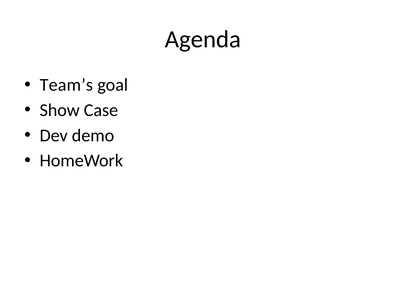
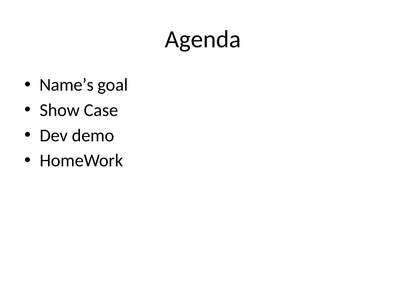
Team’s: Team’s -> Name’s (67, 85)
